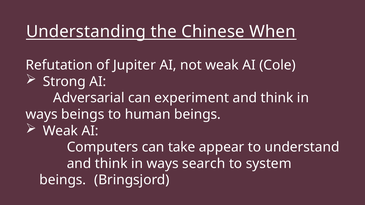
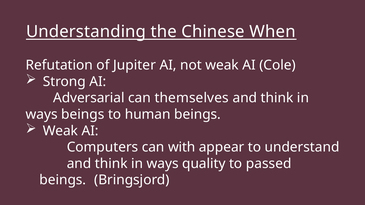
experiment: experiment -> themselves (192, 98)
take: take -> with (182, 147)
search: search -> quality (204, 164)
system: system -> passed (269, 164)
